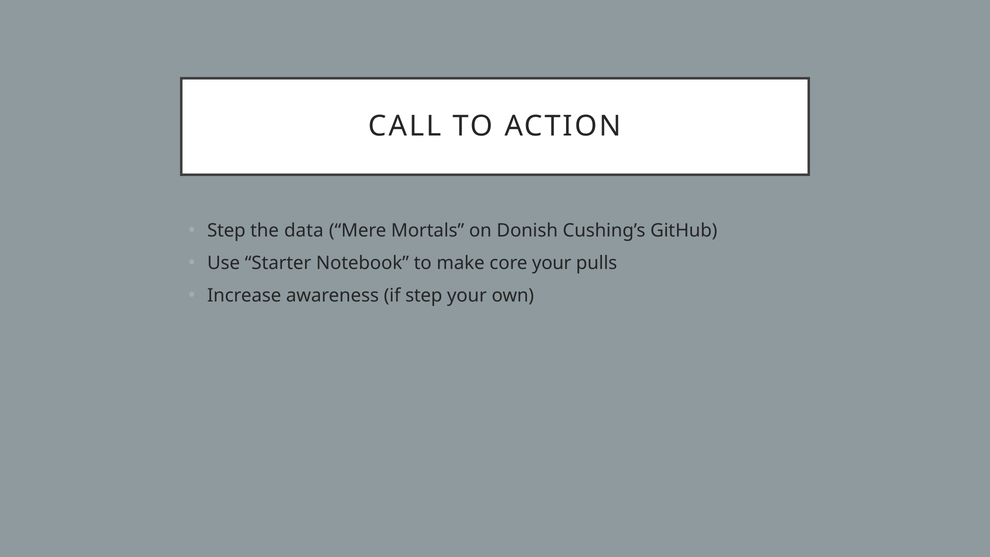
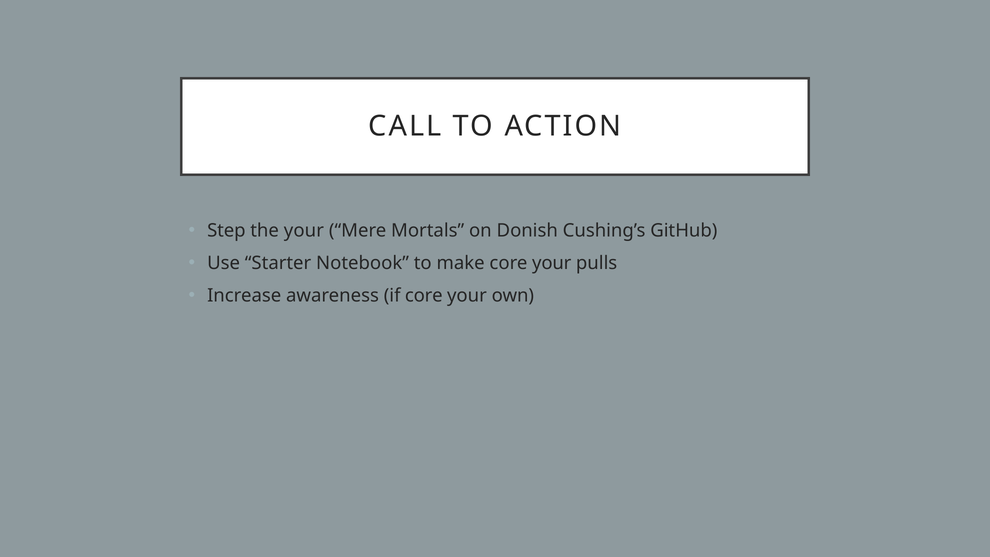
the data: data -> your (304, 230)
if step: step -> core (424, 296)
